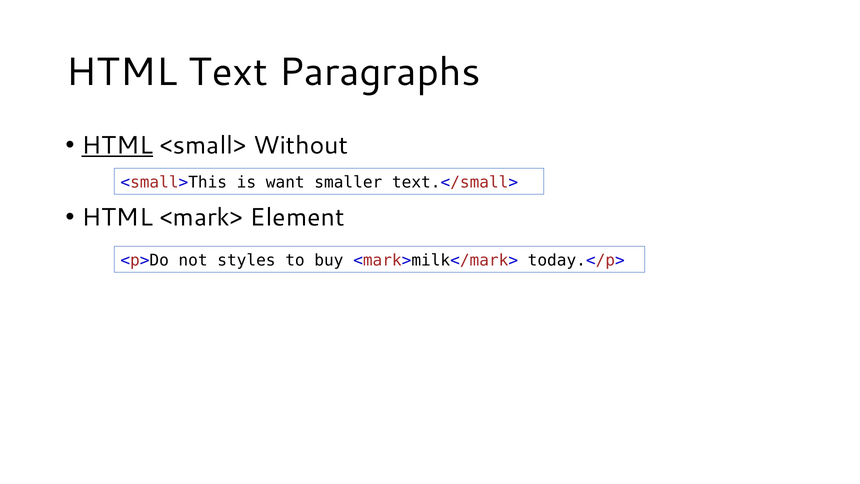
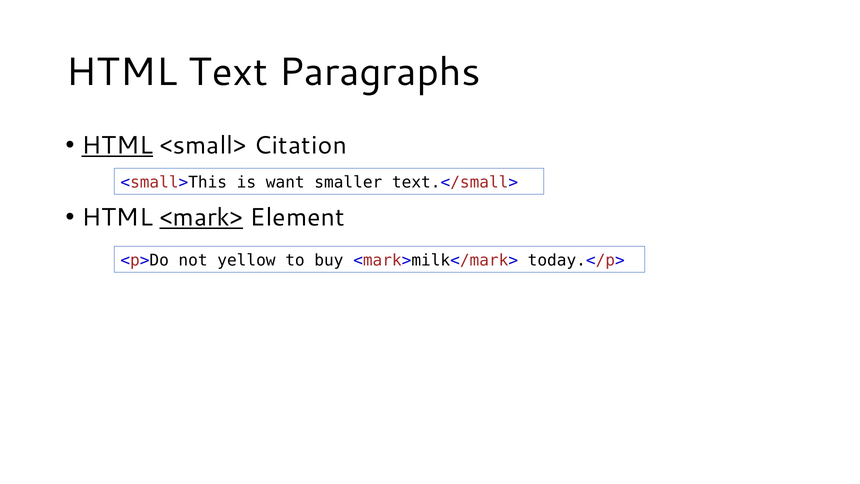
Without: Without -> Citation (300, 145)
<mark> underline: none -> present (201, 218)
styles: styles -> yellow (246, 260)
